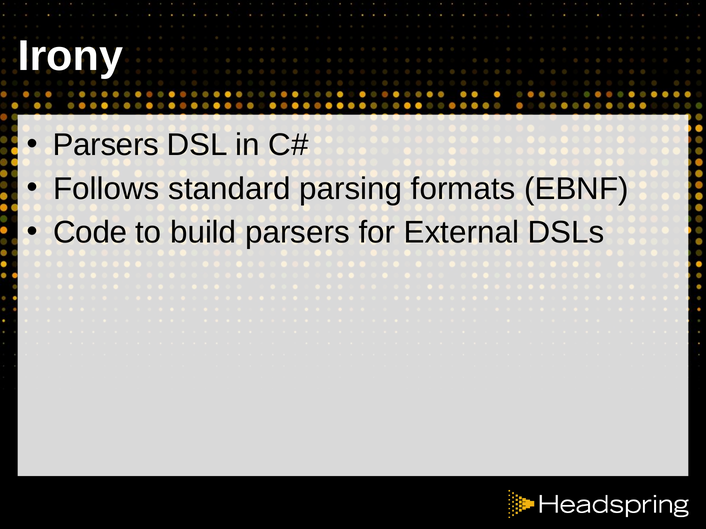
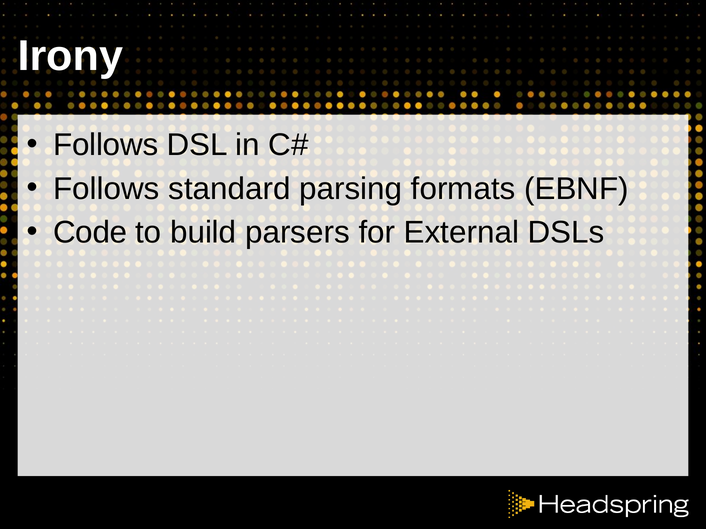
Parsers: Parsers -> Follows (106, 145)
